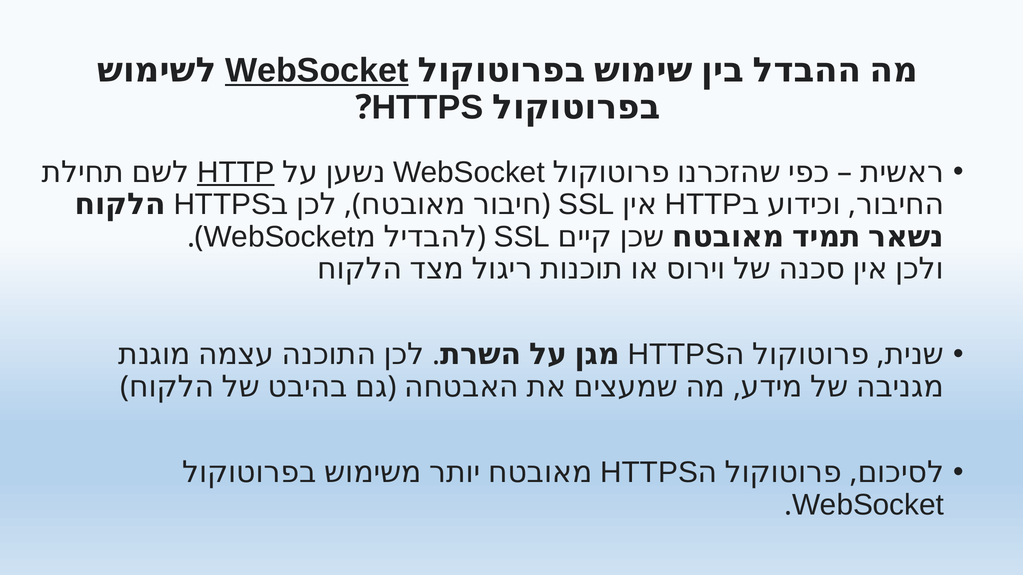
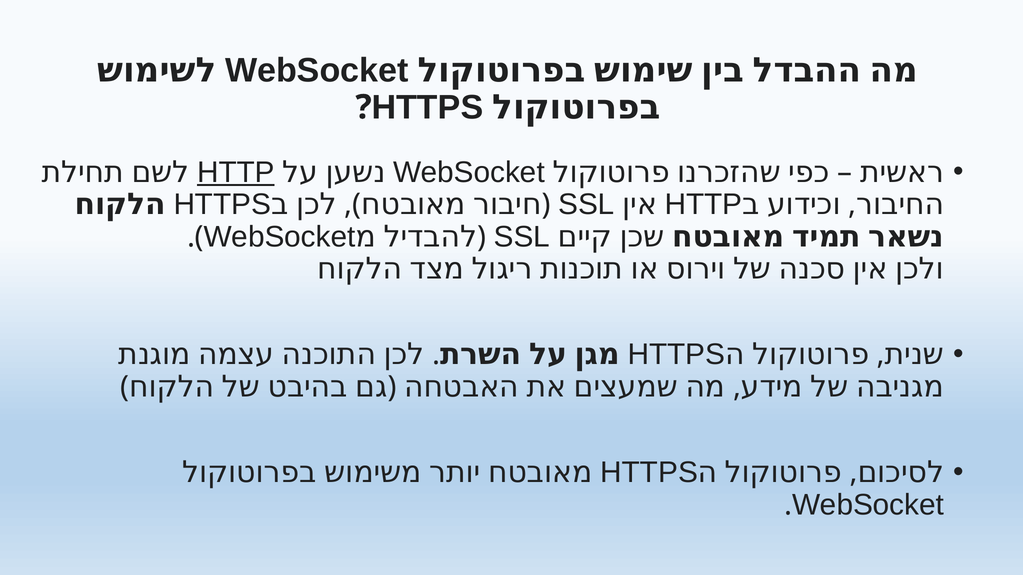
WebSocket underline: present -> none (317, 70)
